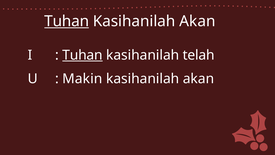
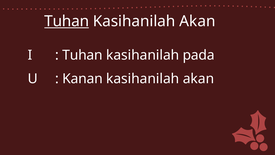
Tuhan underline: present -> none (83, 55)
telah: telah -> pada (199, 55)
Makin: Makin -> Kanan (83, 79)
